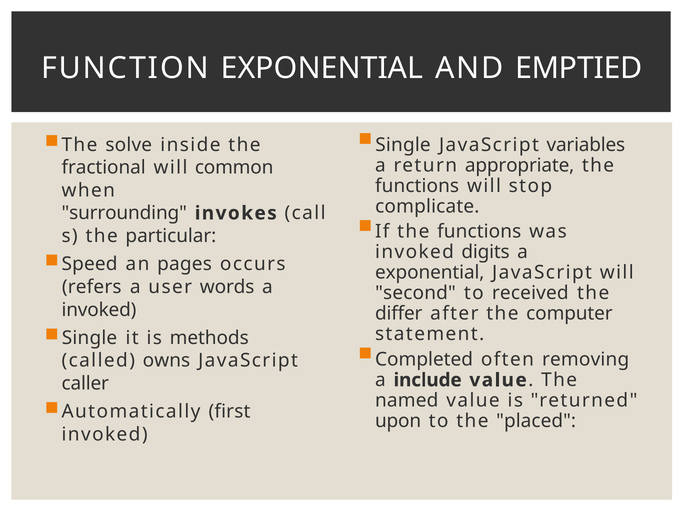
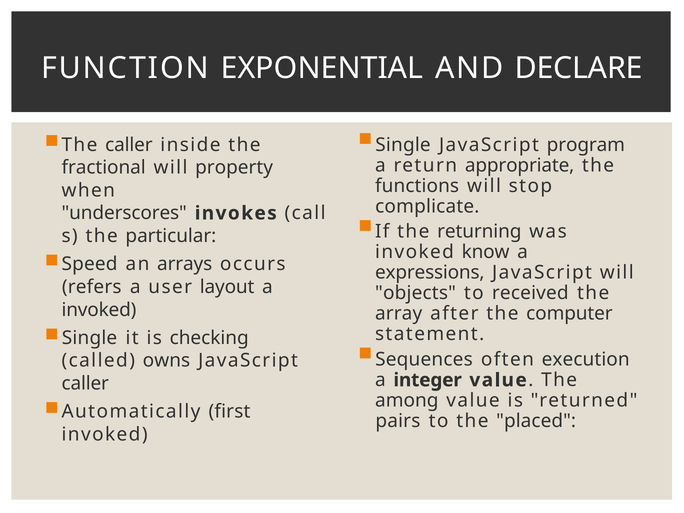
EMPTIED: EMPTIED -> DECLARE (579, 68)
variables: variables -> program (586, 145)
The solve: solve -> caller (129, 145)
common: common -> property (234, 168)
surrounding: surrounding -> underscores (124, 213)
If the functions: functions -> returning (479, 232)
digits: digits -> know (486, 252)
pages: pages -> arrays (185, 264)
exponential: exponential -> expressions (430, 273)
words: words -> layout (227, 287)
second: second -> objects (416, 293)
differ: differ -> array (399, 314)
methods: methods -> checking (209, 338)
Completed: Completed -> Sequences (424, 360)
removing: removing -> execution (586, 360)
include: include -> integer (428, 380)
named: named -> among (407, 401)
upon: upon -> pairs (398, 421)
